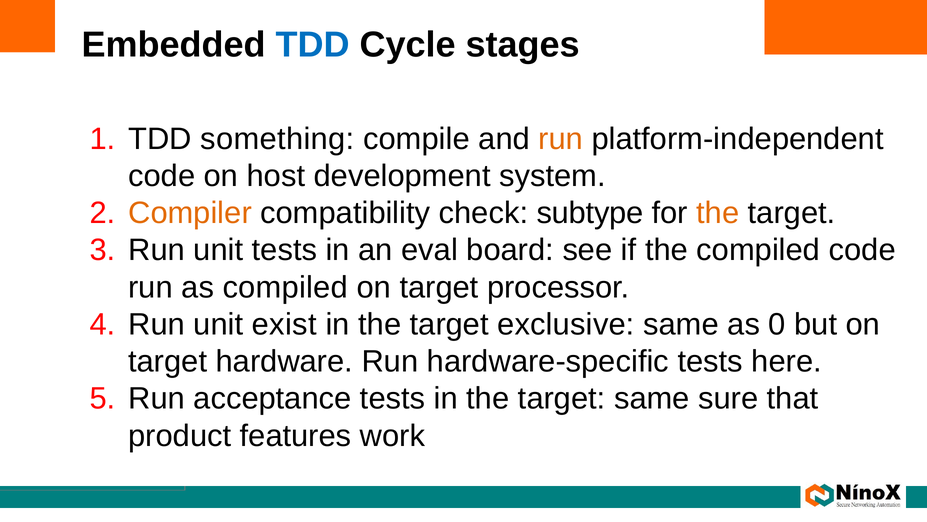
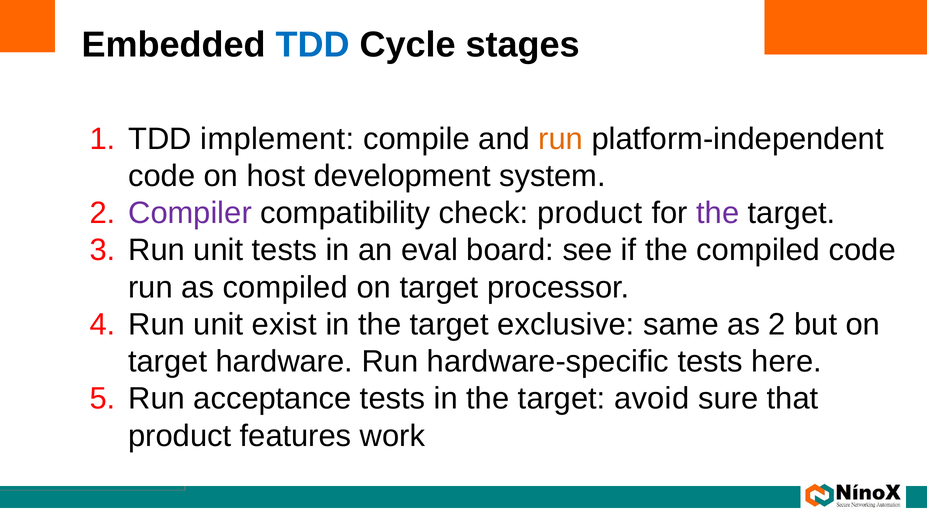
something: something -> implement (277, 139)
Compiler colour: orange -> purple (190, 213)
check subtype: subtype -> product (590, 213)
the colour: orange -> purple (718, 213)
as 0: 0 -> 2 (777, 324)
target same: same -> avoid (652, 398)
